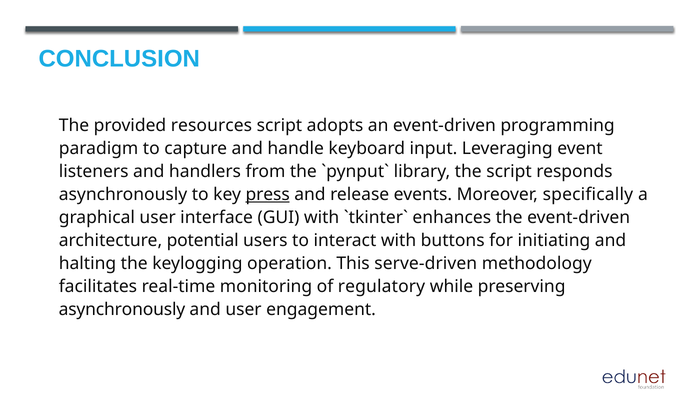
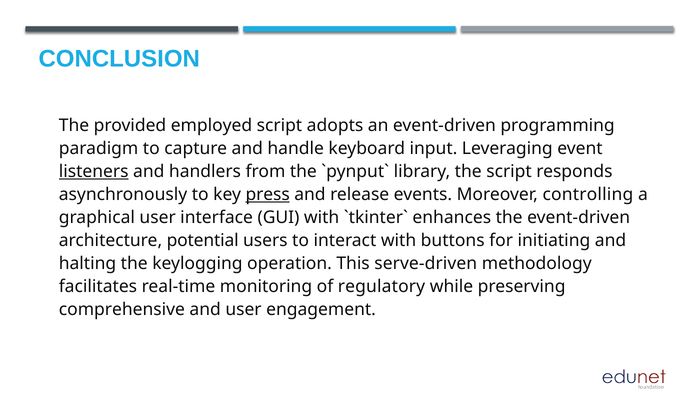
resources: resources -> employed (211, 125)
listeners underline: none -> present (94, 171)
specifically: specifically -> controlling (588, 195)
asynchronously: asynchronously -> comprehensive (122, 310)
